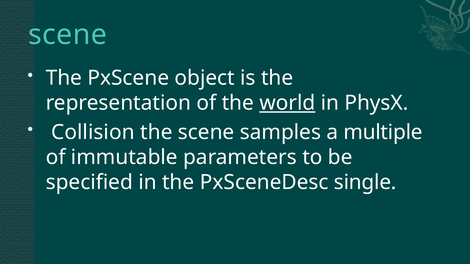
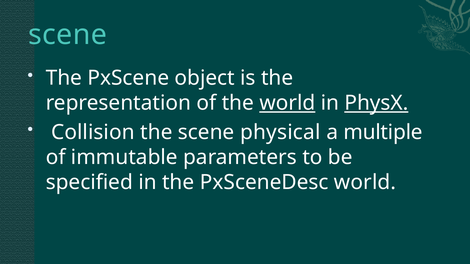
PhysX underline: none -> present (376, 103)
samples: samples -> physical (280, 132)
PxSceneDesc single: single -> world (365, 182)
